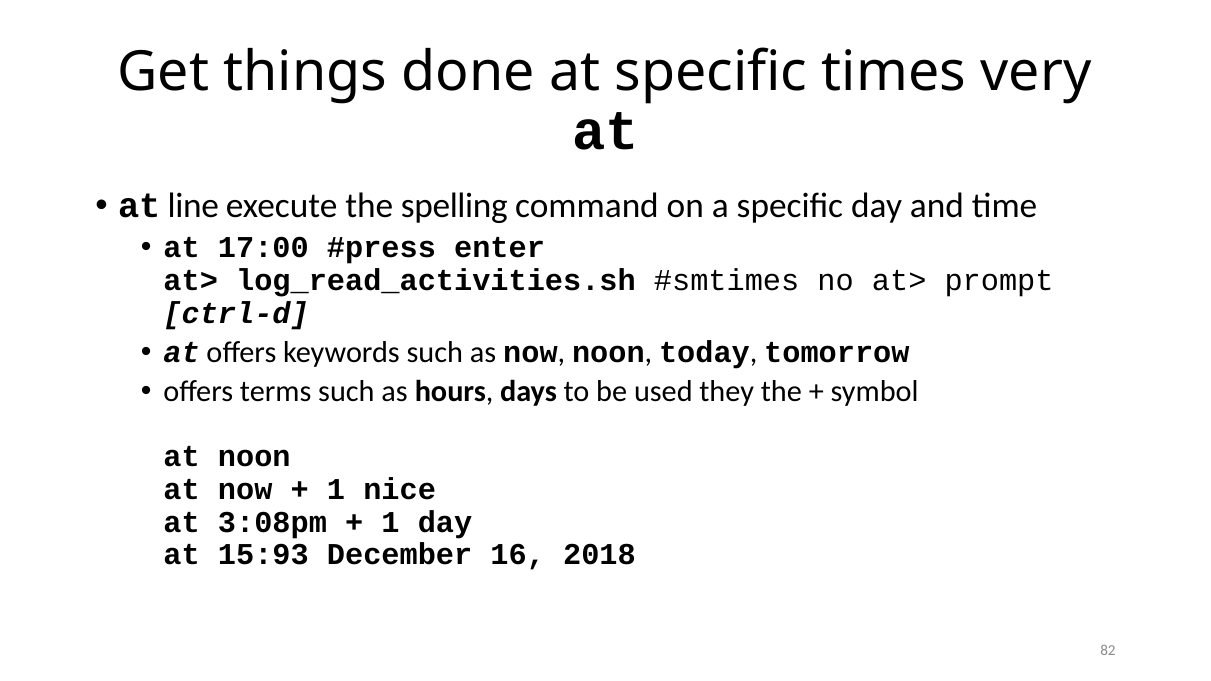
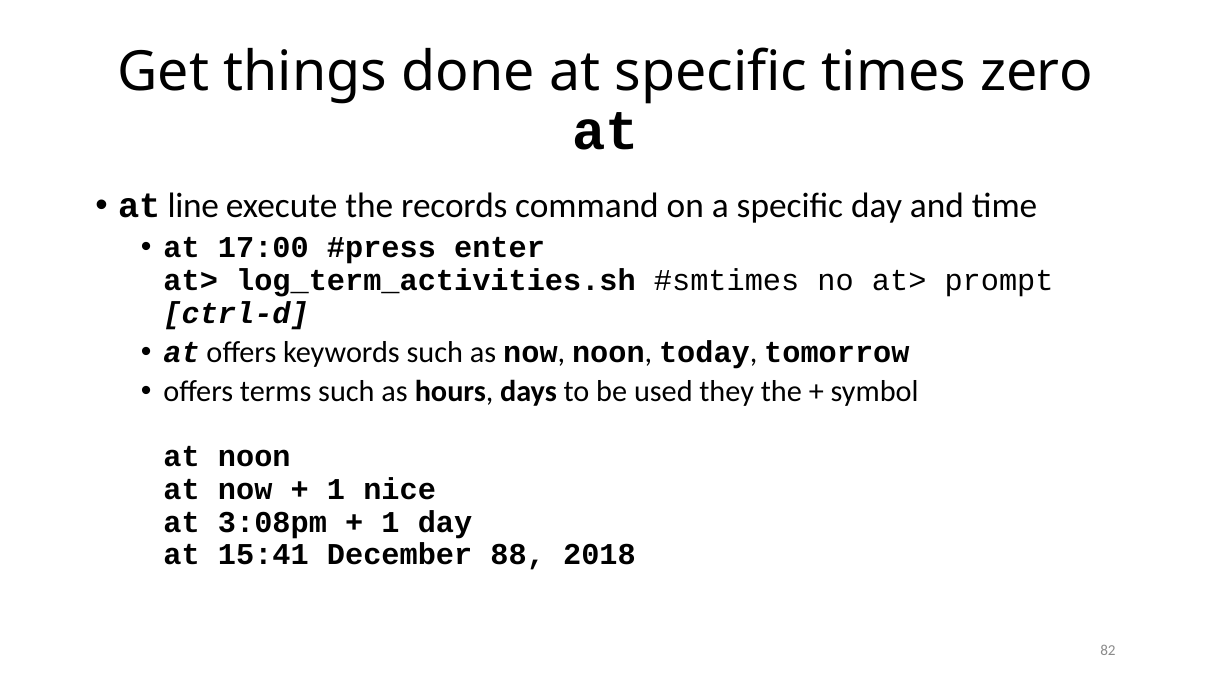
very: very -> zero (1037, 72)
spelling: spelling -> records (454, 206)
log_read_activities.sh: log_read_activities.sh -> log_term_activities.sh (436, 281)
15:93: 15:93 -> 15:41 (263, 555)
16: 16 -> 88 (518, 555)
